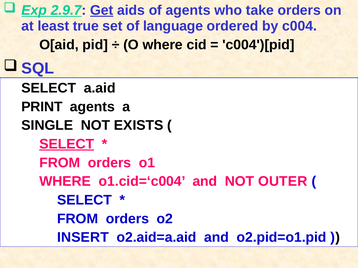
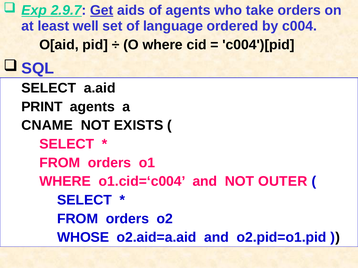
true: true -> well (86, 26)
SINGLE: SINGLE -> CNAME (47, 126)
SELECT underline: present -> none (67, 144)
INSERT: INSERT -> WHOSE (83, 238)
